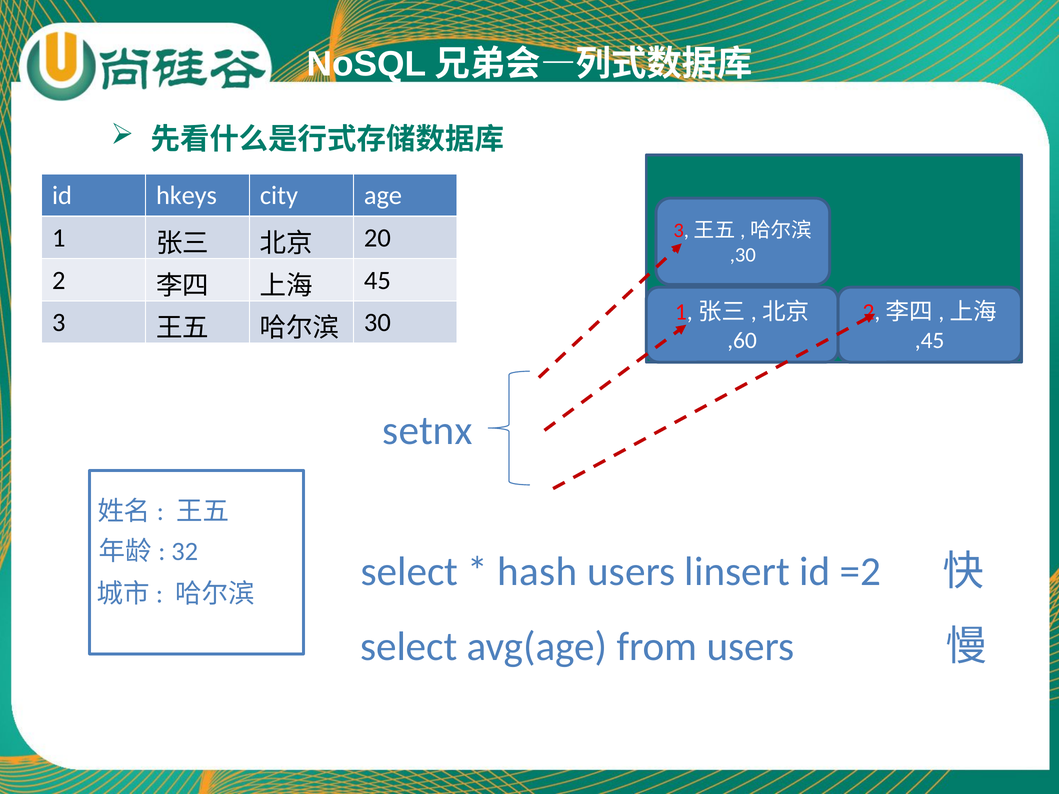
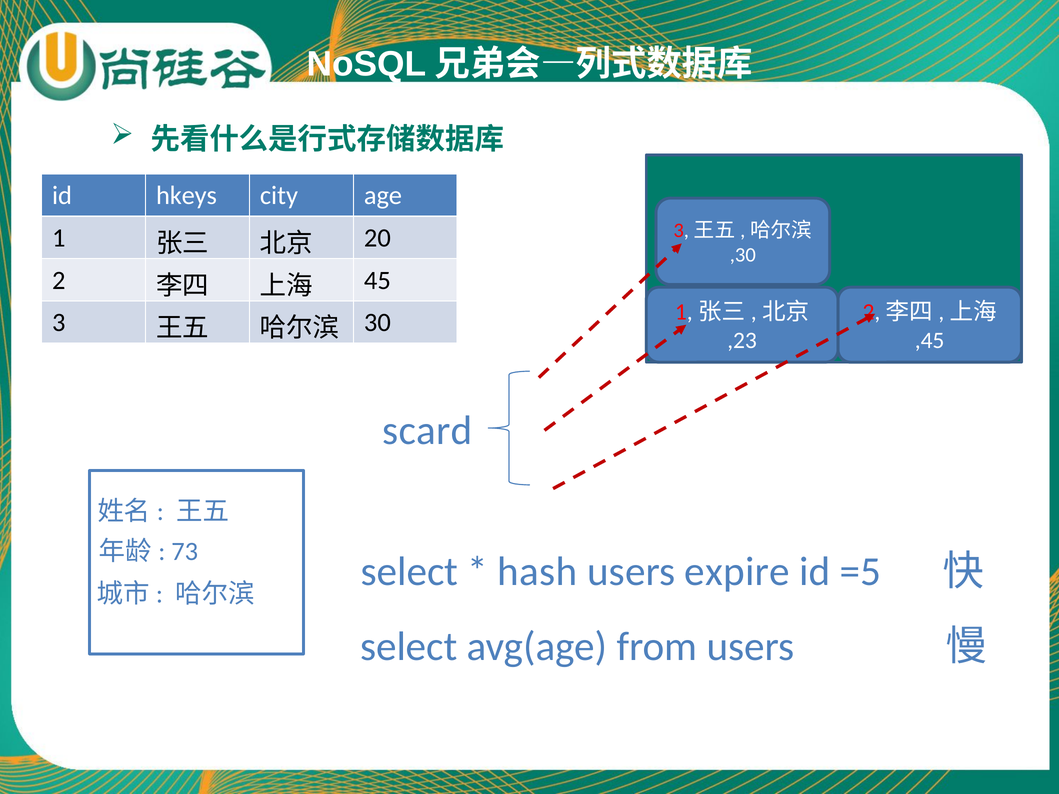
,60: ,60 -> ,23 (742, 341)
setnx: setnx -> scard (427, 431)
32: 32 -> 73 (185, 552)
linsert: linsert -> expire (737, 572)
=2: =2 -> =5 (860, 572)
